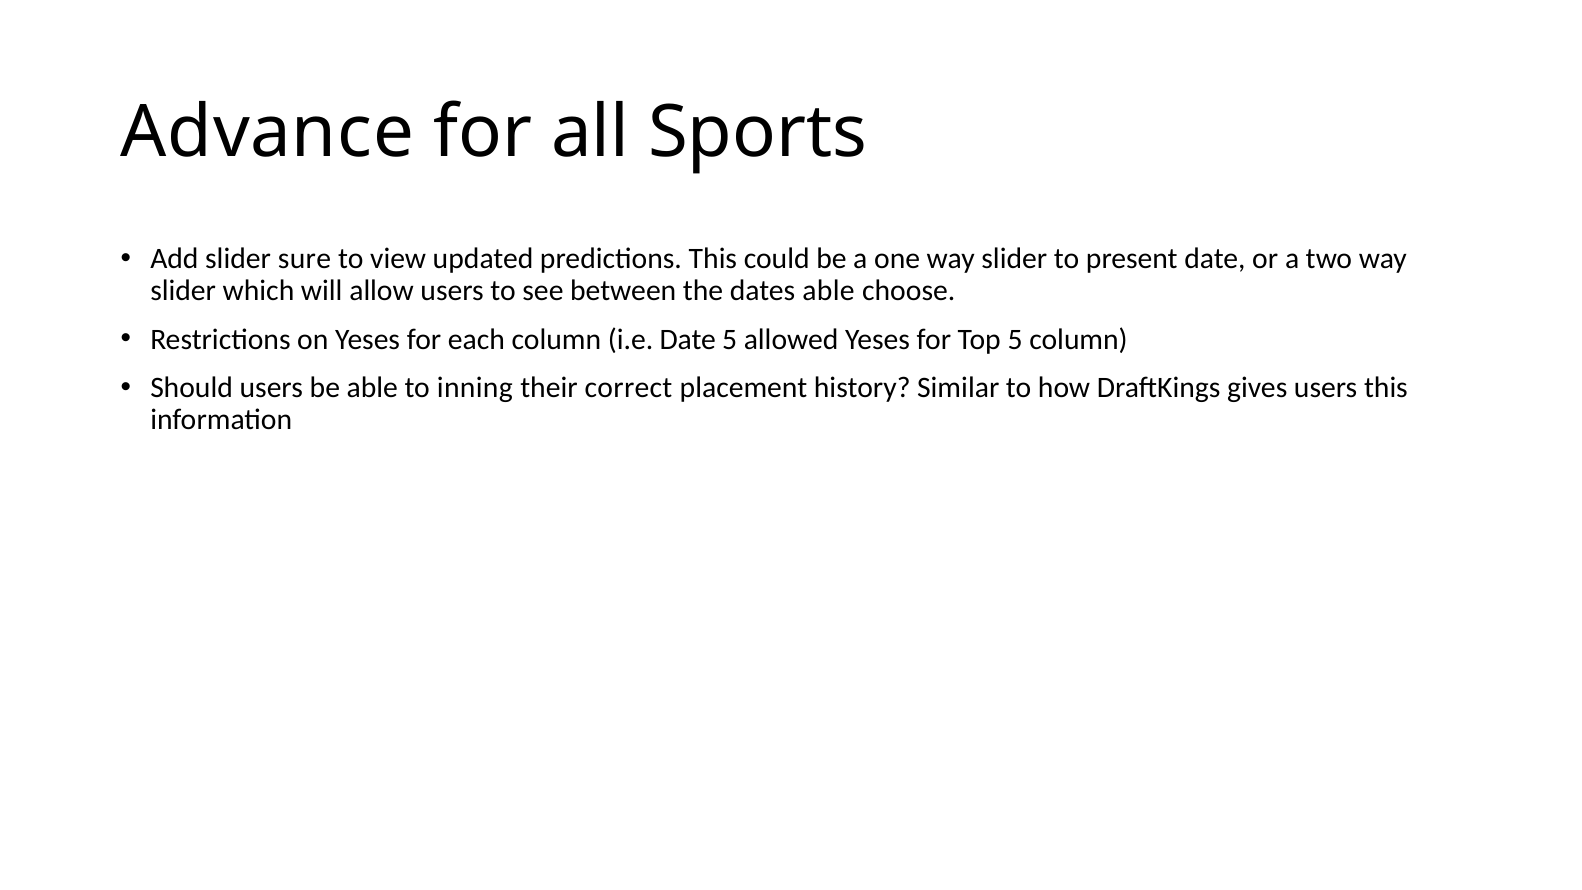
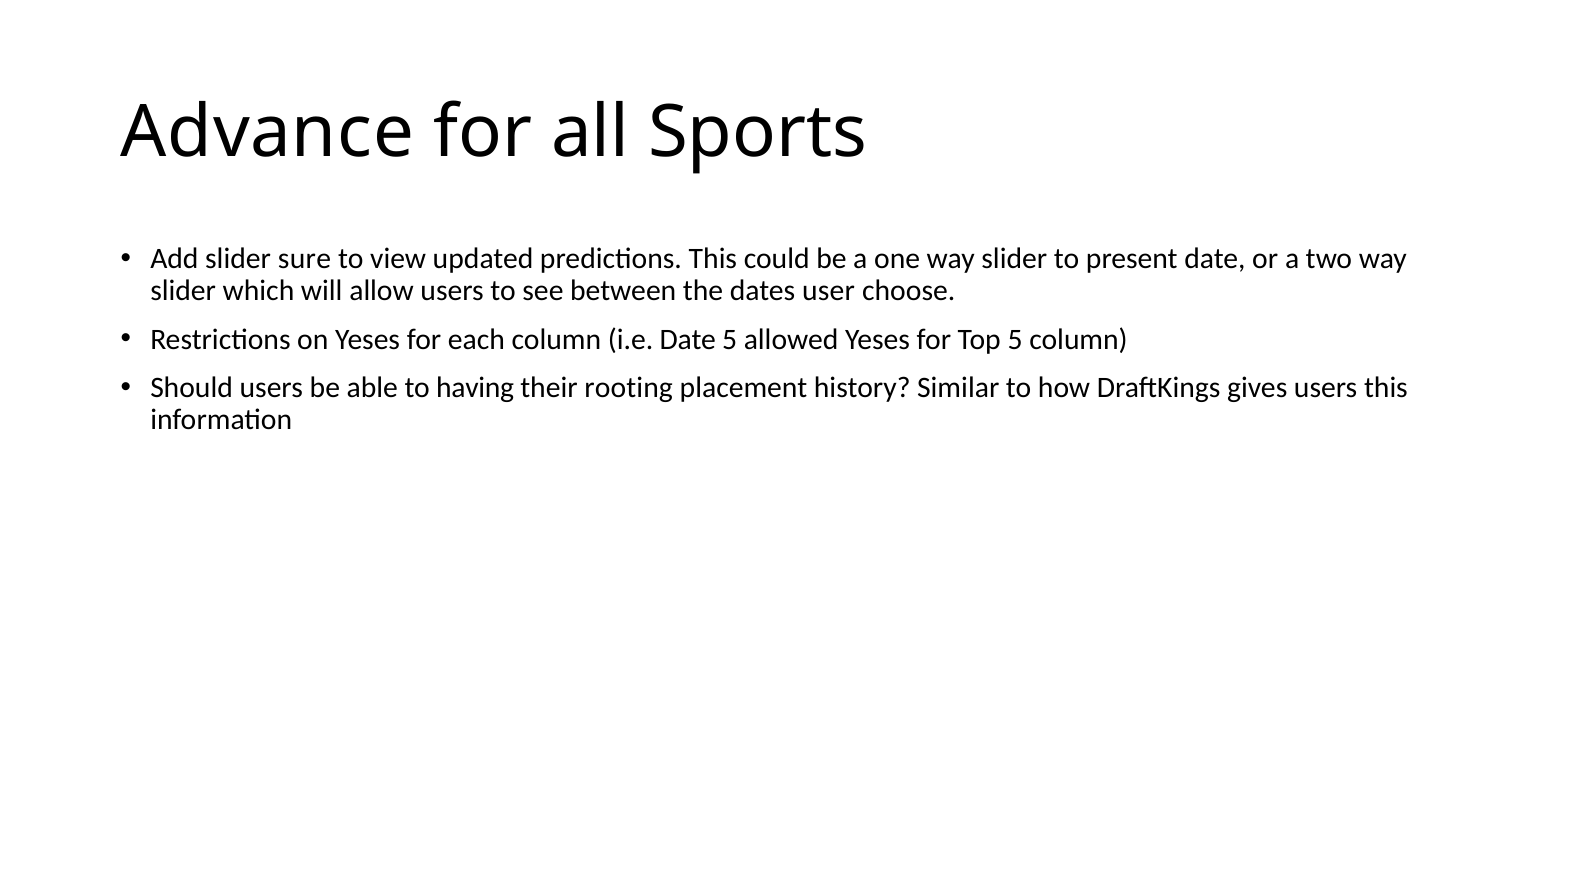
dates able: able -> user (829, 291)
inning: inning -> having (475, 388)
correct: correct -> rooting (629, 388)
